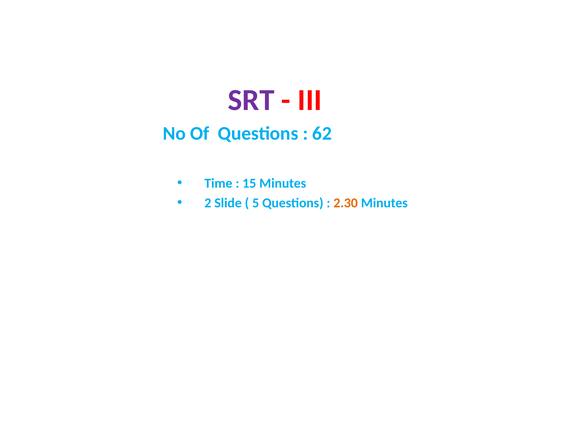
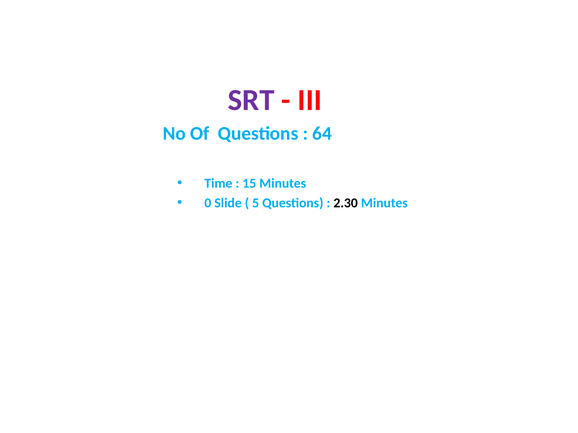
62: 62 -> 64 (322, 134)
2: 2 -> 0 (208, 203)
2.30 colour: orange -> black (346, 203)
